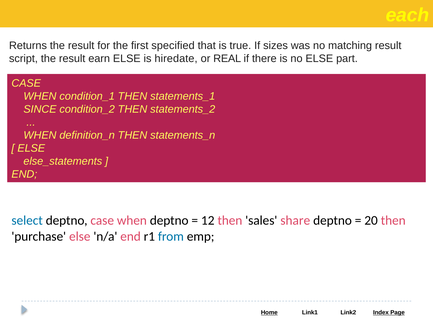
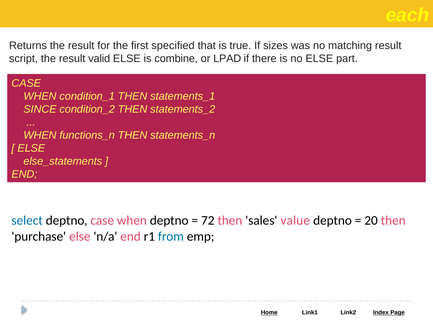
earn: earn -> valid (99, 58)
hiredate: hiredate -> combine (176, 58)
REAL: REAL -> LPAD (227, 58)
definition_n: definition_n -> functions_n (87, 135)
12: 12 -> 72 (208, 220)
share: share -> value (295, 220)
